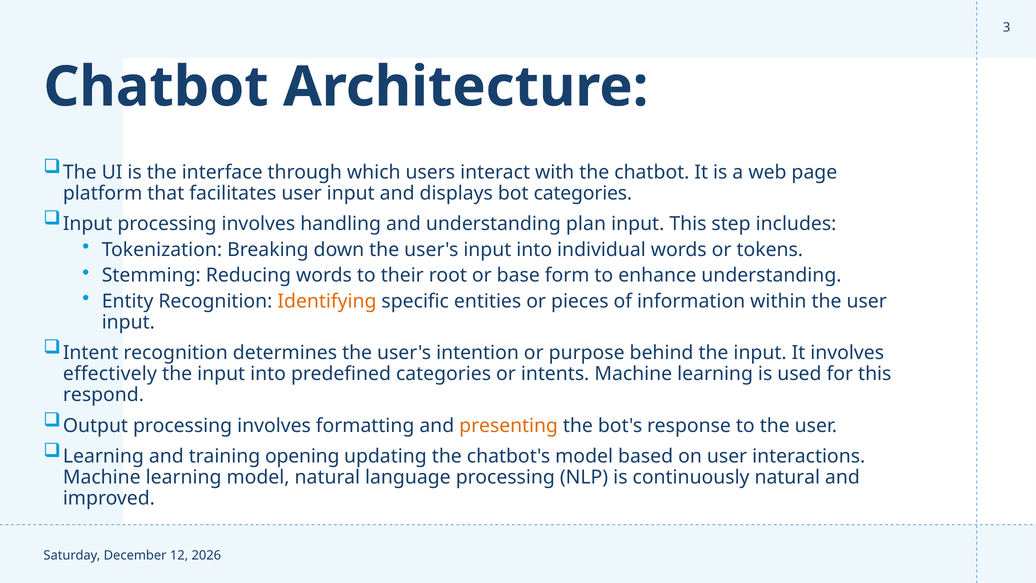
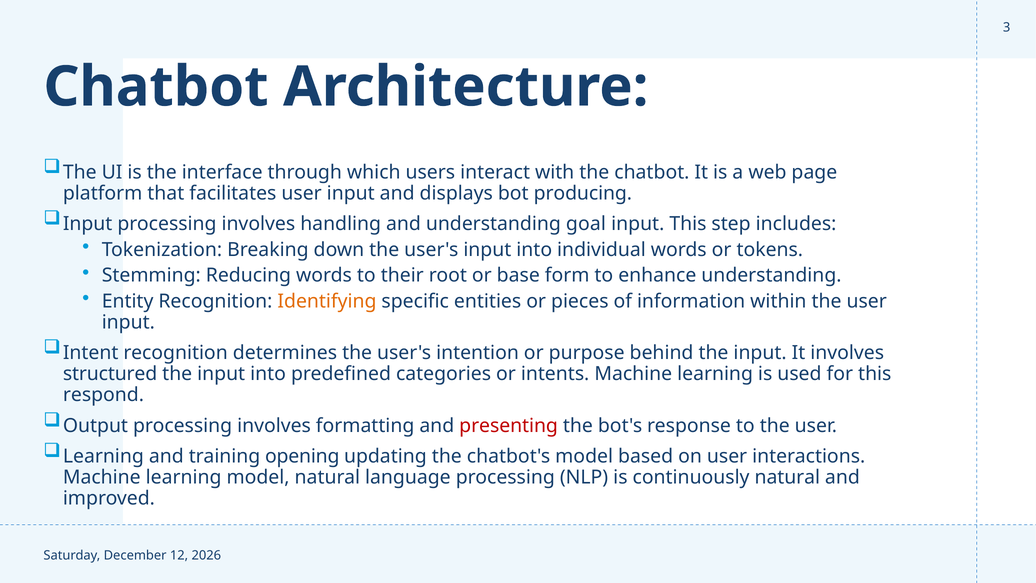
bot categories: categories -> producing (583, 193)
plan: plan -> goal (586, 224)
effectively: effectively -> structured (110, 374)
presenting colour: orange -> red (509, 425)
